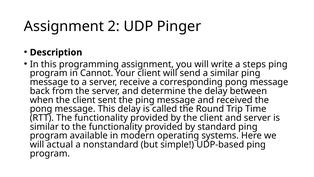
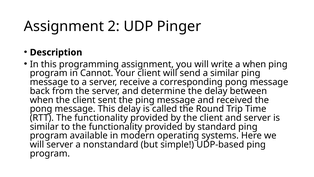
a steps: steps -> when (254, 64)
will actual: actual -> server (60, 144)
